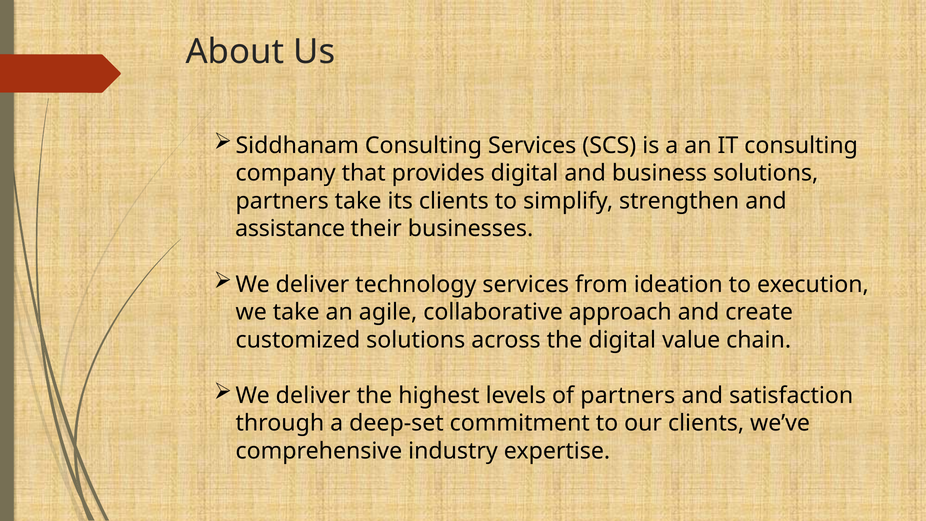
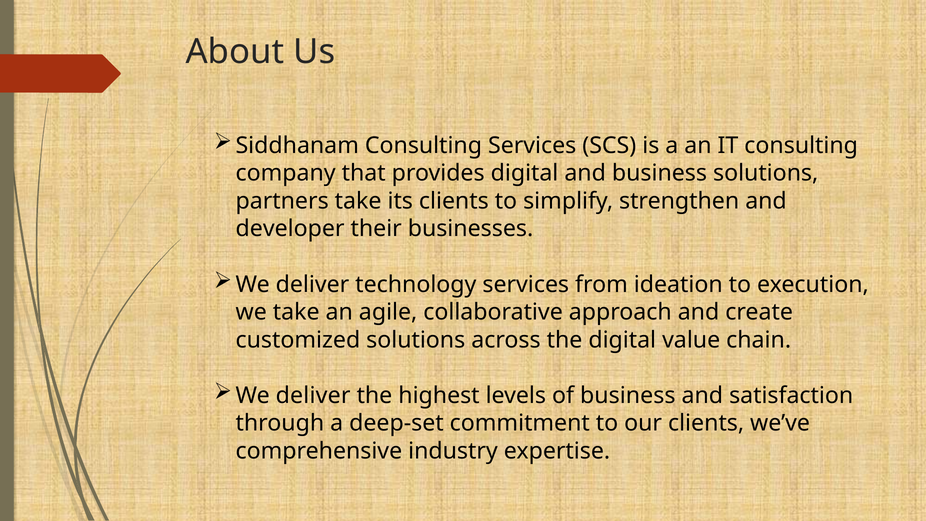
assistance: assistance -> developer (290, 229)
of partners: partners -> business (628, 395)
